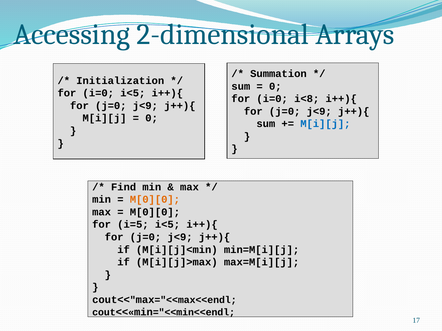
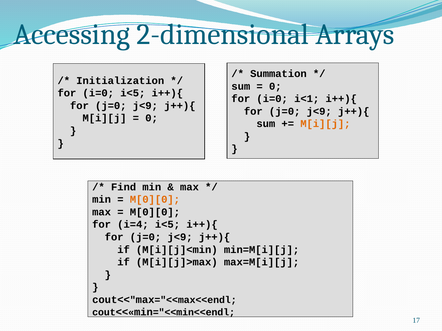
i<8: i<8 -> i<1 (307, 99)
M[i][j colour: blue -> orange (325, 124)
i=5: i=5 -> i=4 (133, 225)
